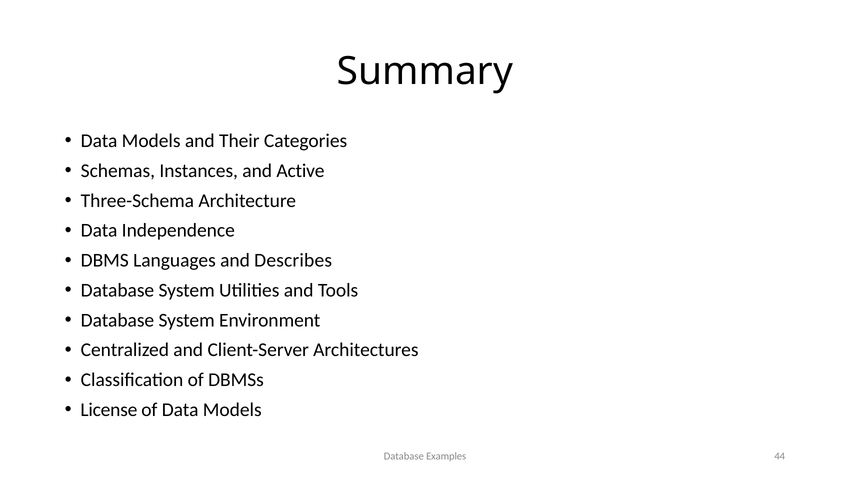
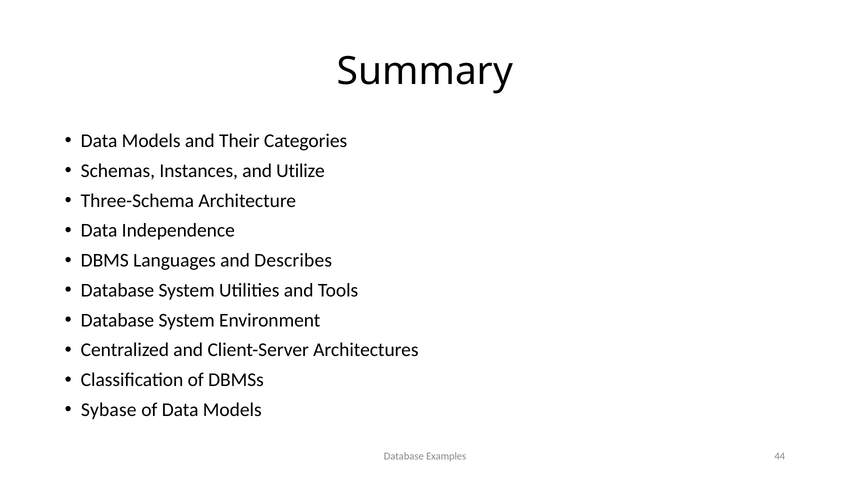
Active: Active -> Utilize (301, 171)
License: License -> Sybase (109, 410)
